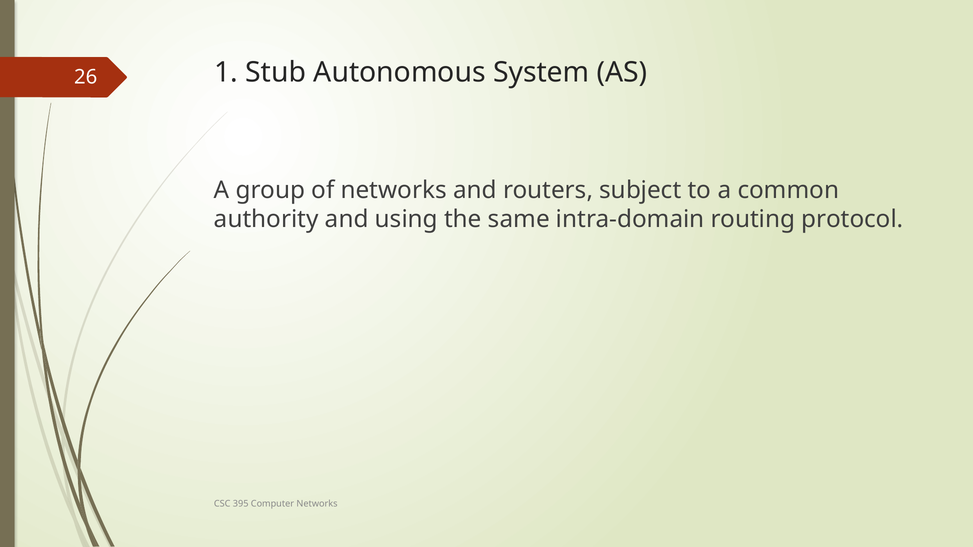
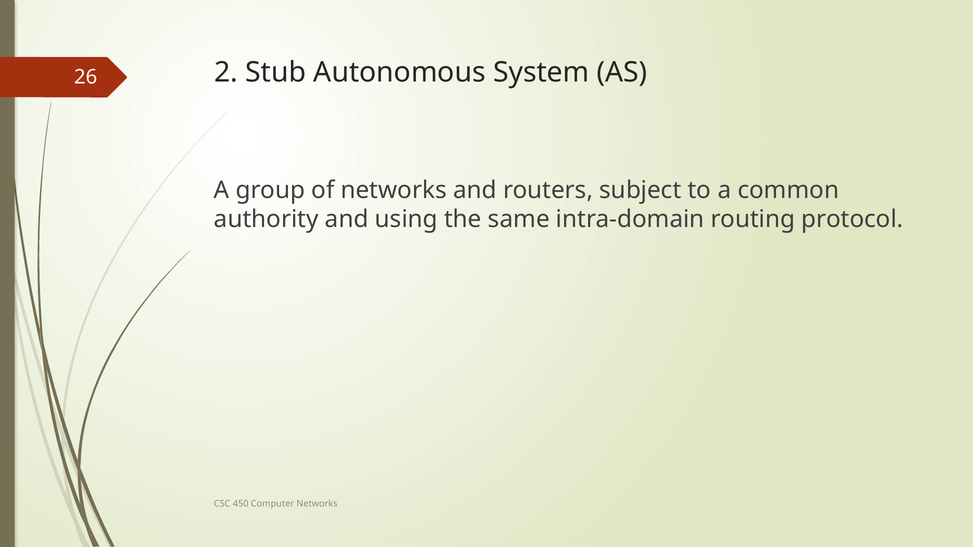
1: 1 -> 2 (226, 72)
395: 395 -> 450 (241, 504)
